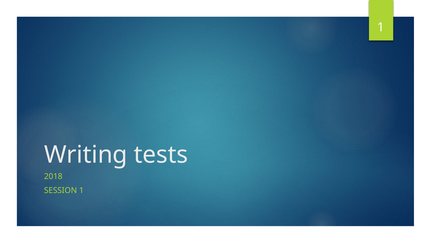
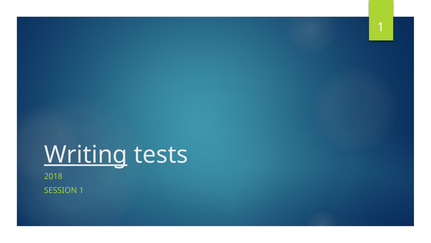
Writing underline: none -> present (86, 154)
